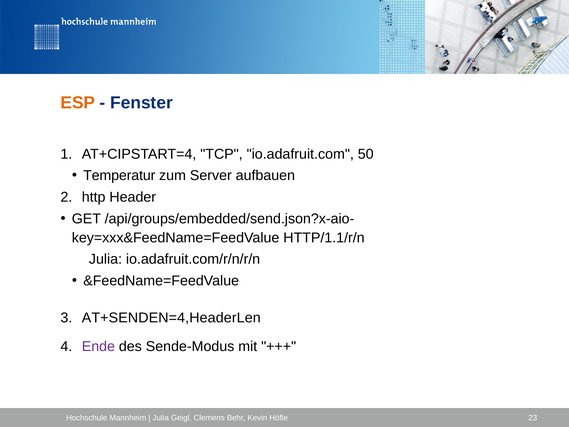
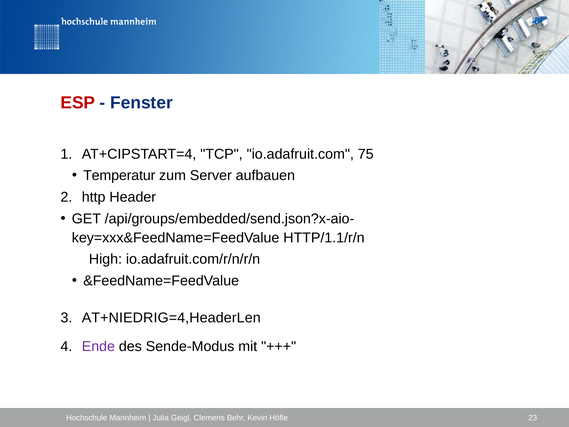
ESP colour: orange -> red (78, 103)
50: 50 -> 75 (366, 154)
Julia: Julia -> High (105, 259)
AT+SENDEN=4,HeaderLen: AT+SENDEN=4,HeaderLen -> AT+NIEDRIG=4,HeaderLen (171, 318)
